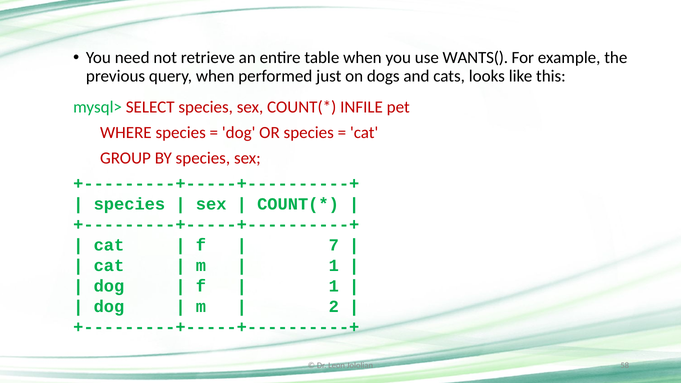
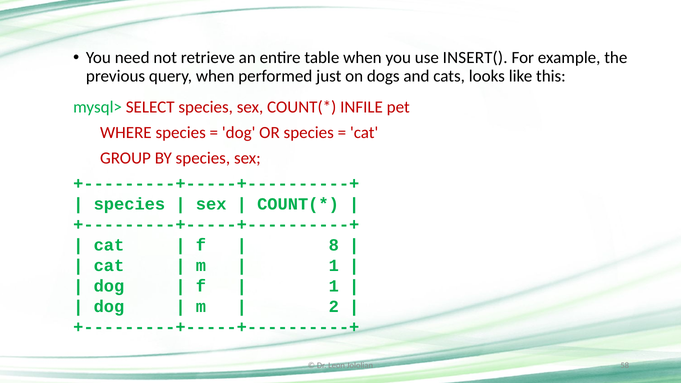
WANTS(: WANTS( -> INSERT( (475, 58)
7: 7 -> 8 (334, 245)
